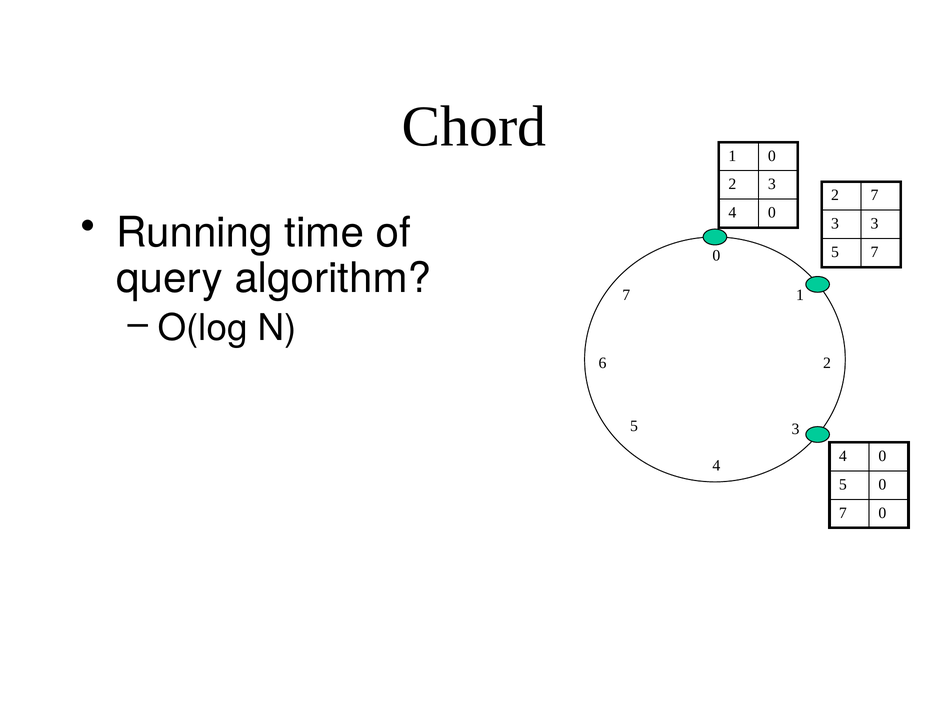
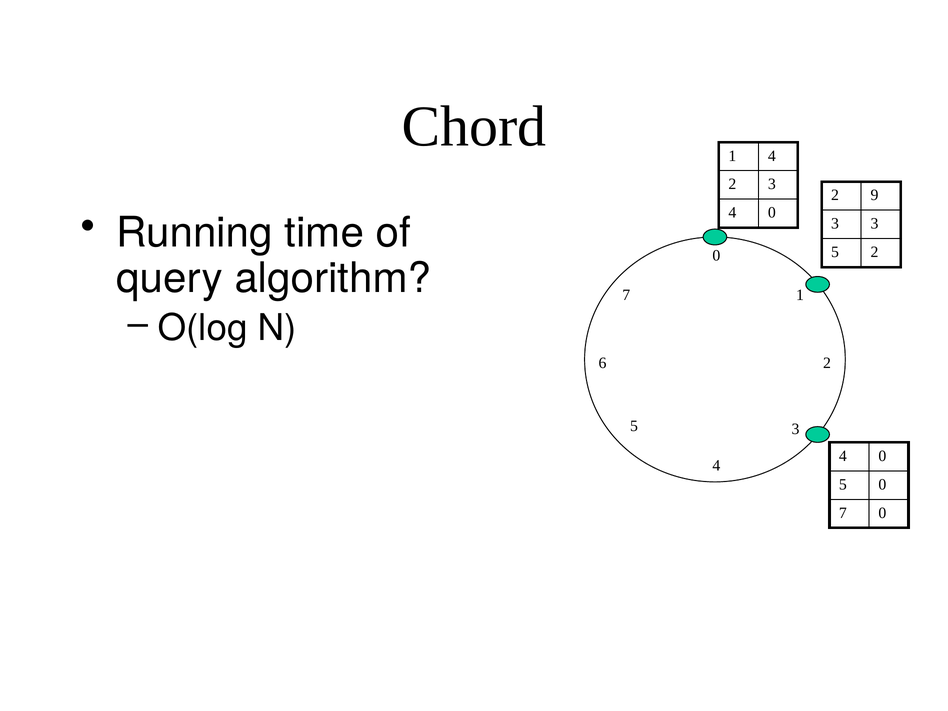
1 0: 0 -> 4 (772, 156)
2 7: 7 -> 9 (875, 195)
5 7: 7 -> 2 (875, 252)
